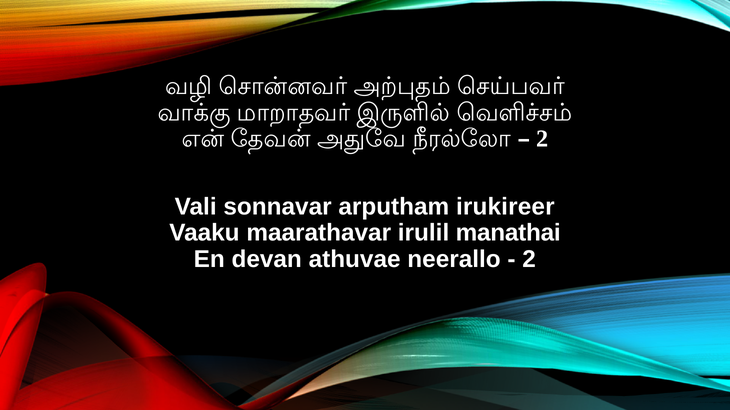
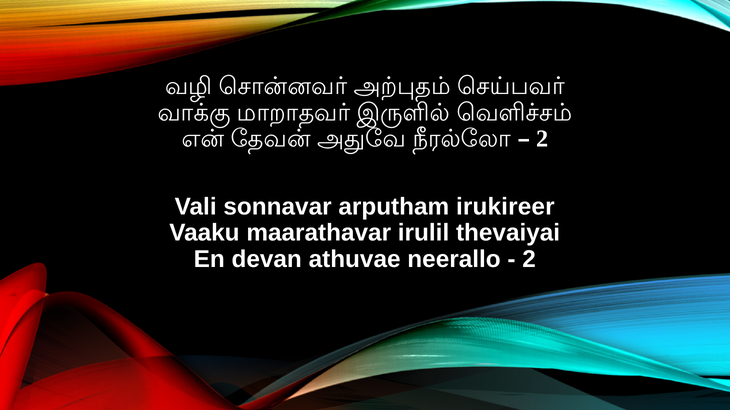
manathai: manathai -> thevaiyai (508, 233)
